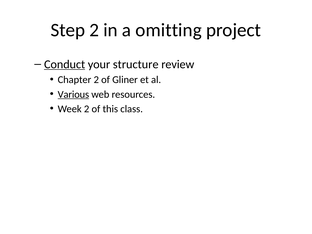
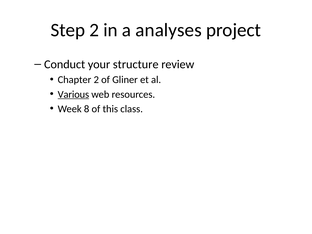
omitting: omitting -> analyses (169, 30)
Conduct underline: present -> none (65, 64)
Week 2: 2 -> 8 (87, 109)
